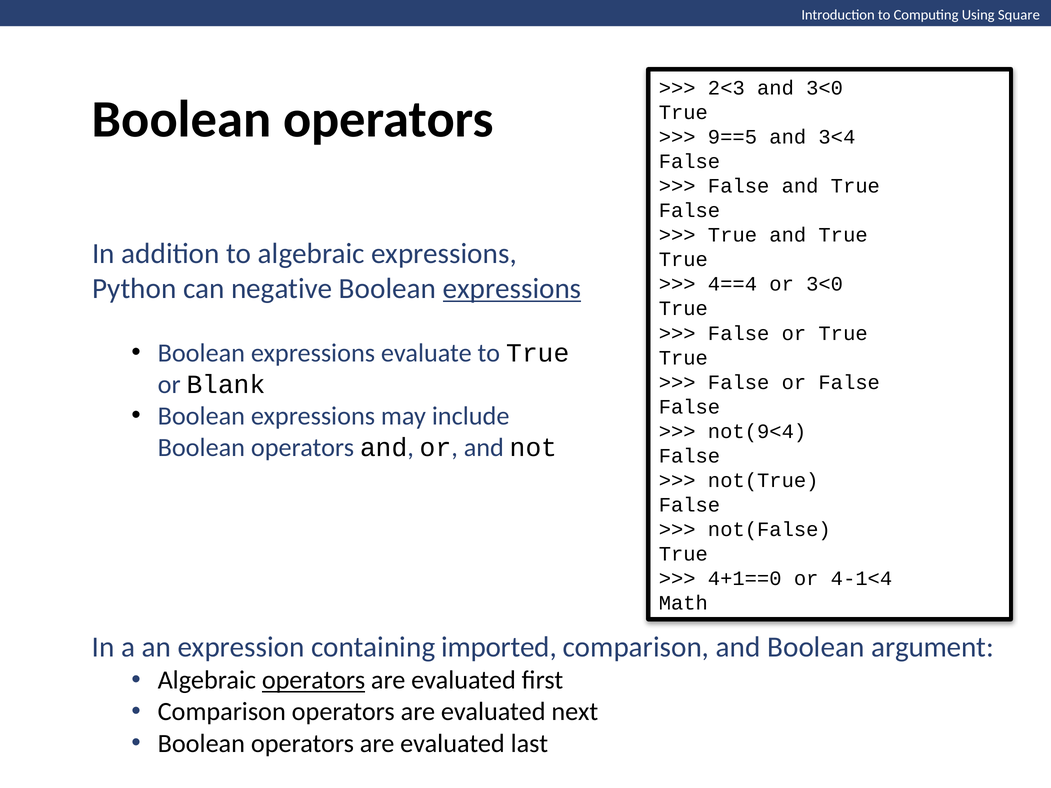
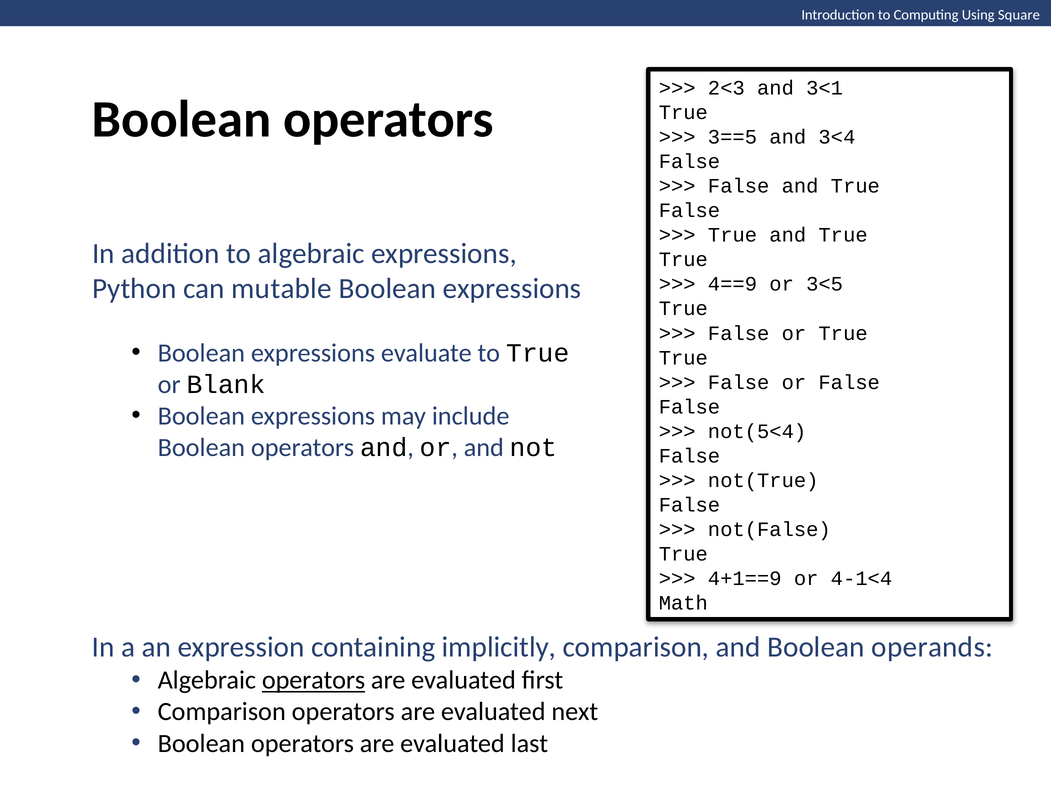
and 3<0: 3<0 -> 3<1 (825, 88)
9==5: 9==5 -> 3==5 (732, 137)
4==4: 4==4 -> 4==9 (732, 284)
or 3<0: 3<0 -> 3<5 (825, 284)
negative: negative -> mutable (282, 289)
expressions underline: present -> none (512, 289)
not(9<4: not(9<4 -> not(5<4 (757, 432)
4+1==0: 4+1==0 -> 4+1==9 (745, 579)
imported: imported -> implicitly (499, 647)
argument: argument -> operands (932, 647)
